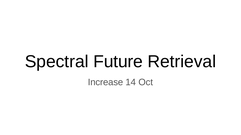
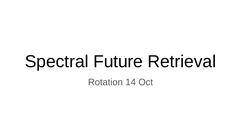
Increase: Increase -> Rotation (105, 82)
